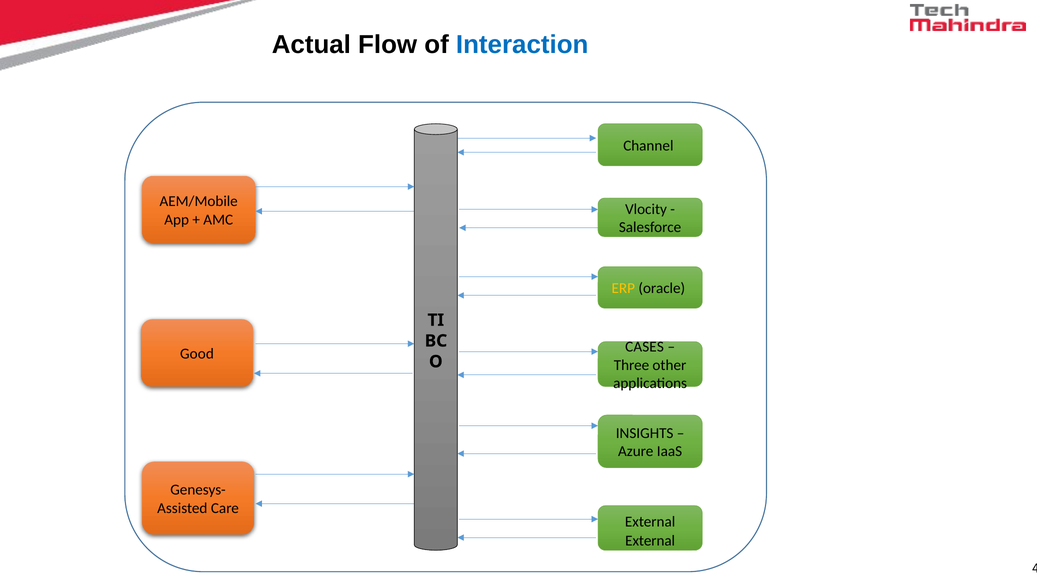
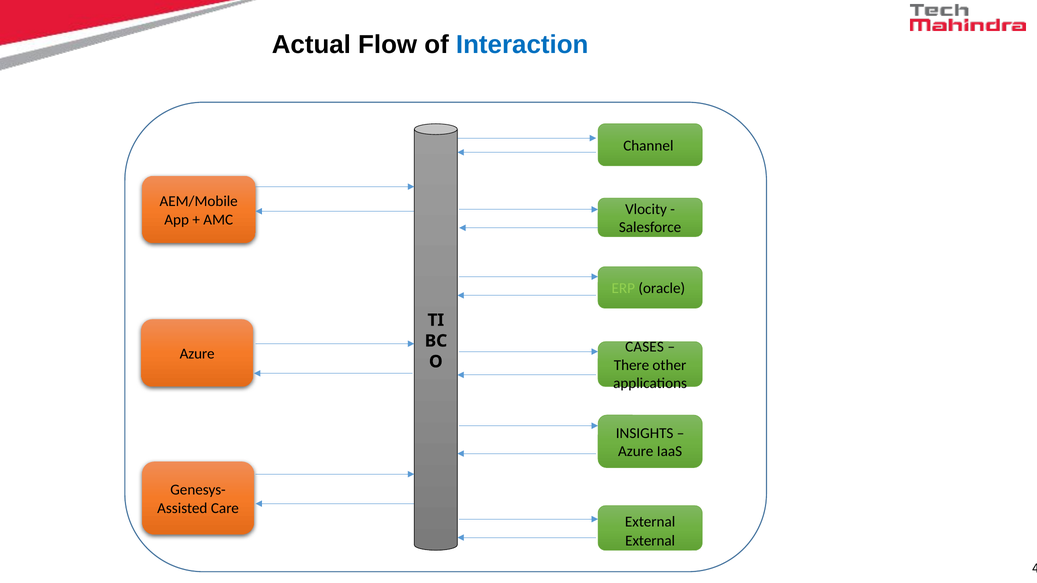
ERP colour: yellow -> light green (623, 289)
Good: Good -> Azure (197, 354)
Three: Three -> There (631, 365)
